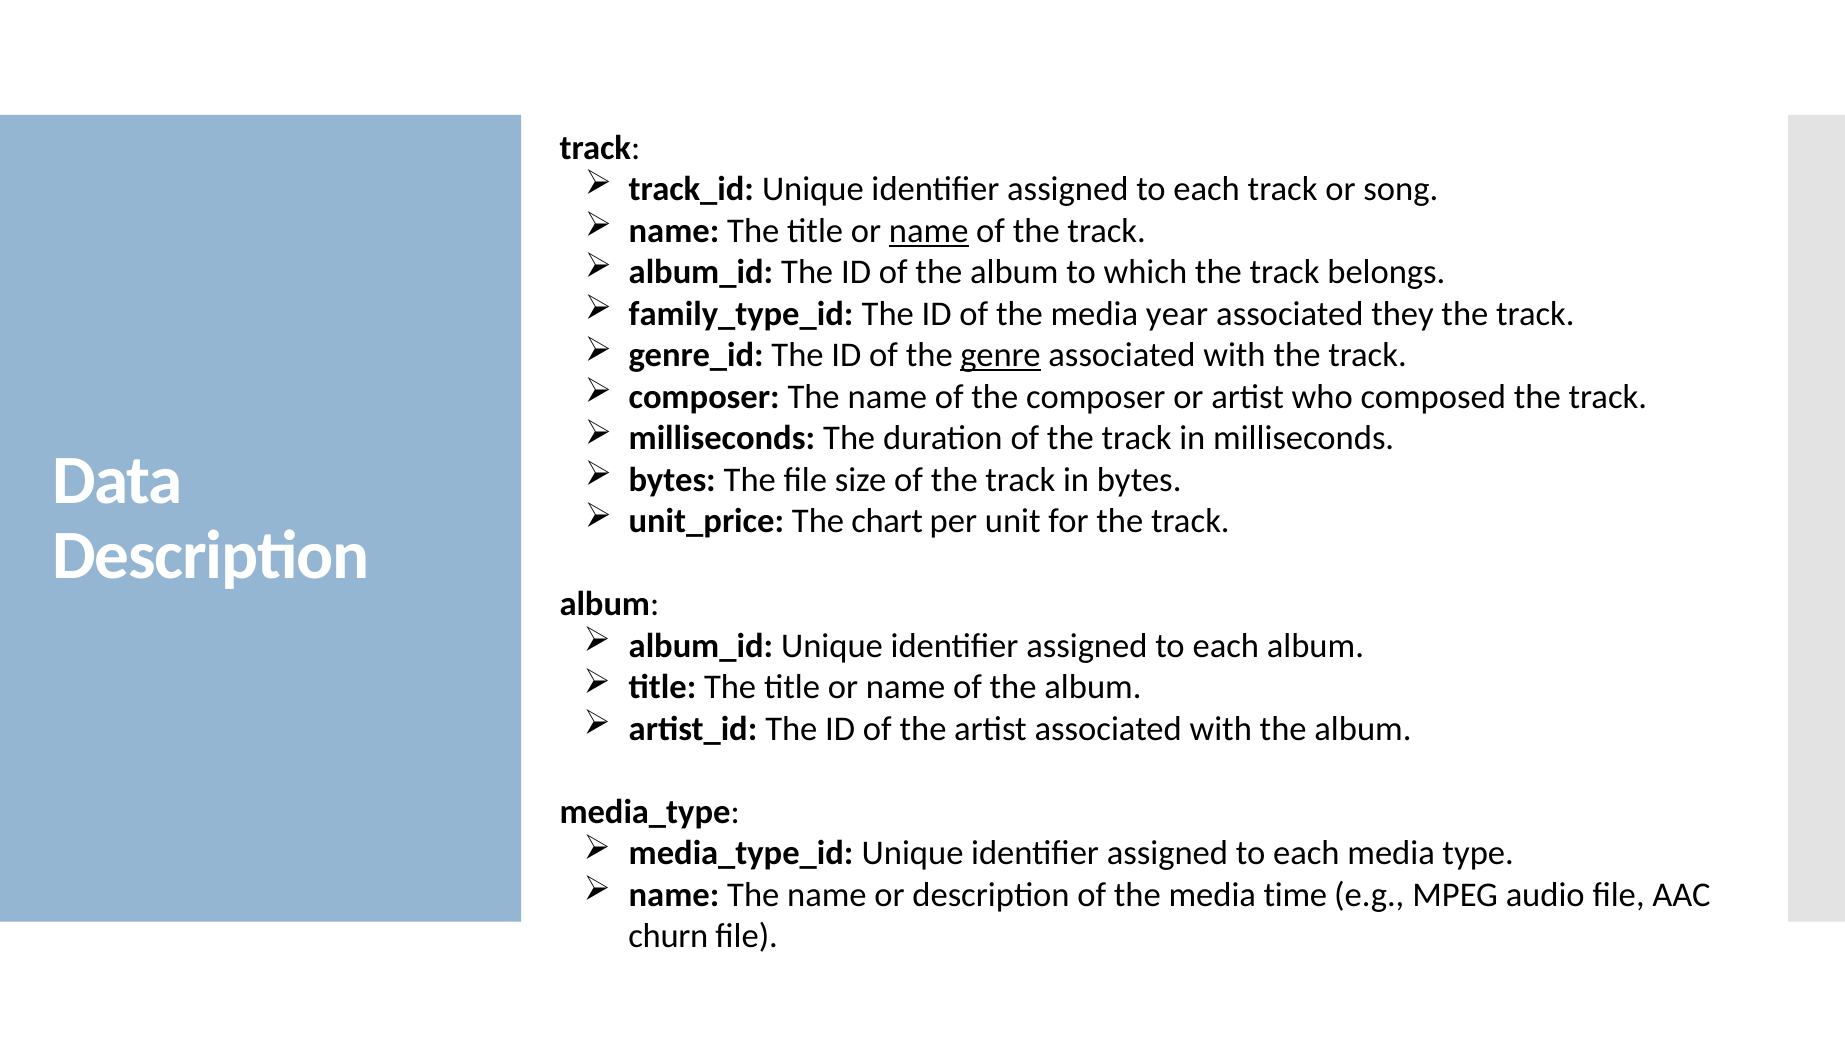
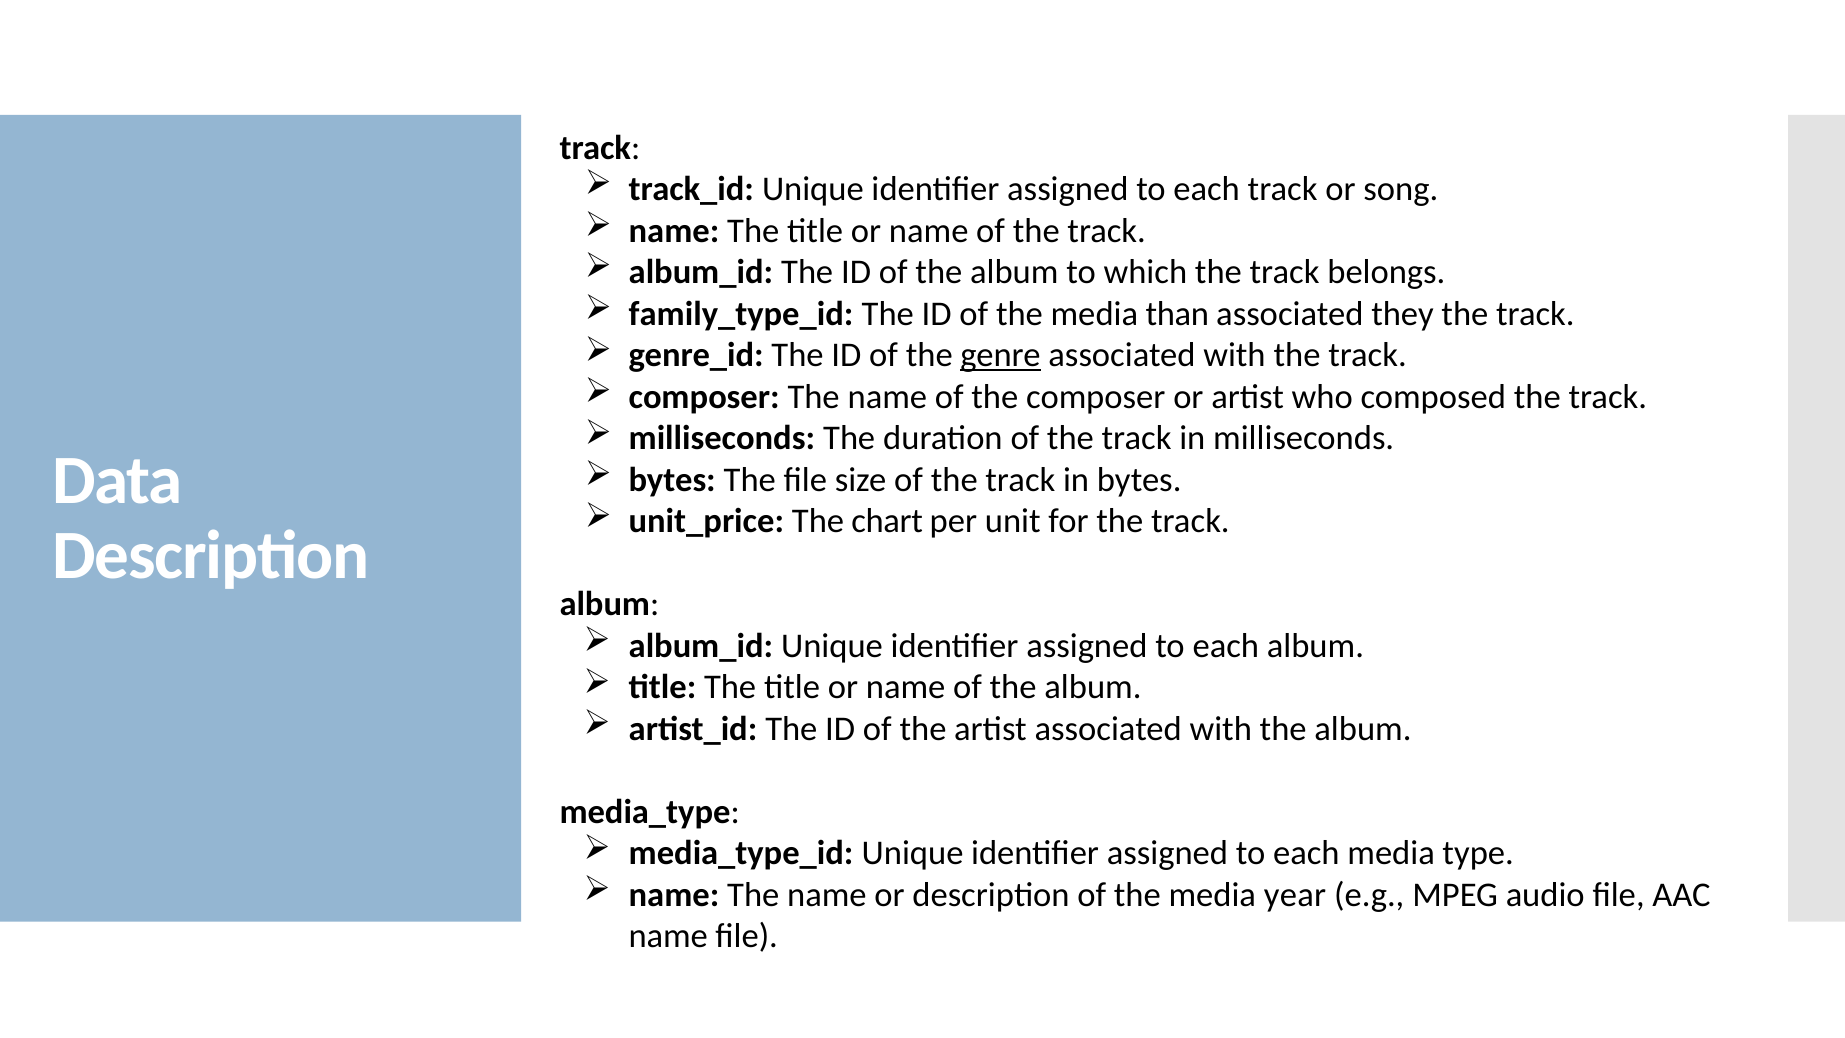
name underline: present -> none (929, 231)
year: year -> than (1177, 314)
time: time -> year (1295, 895)
churn: churn -> name (668, 936)
